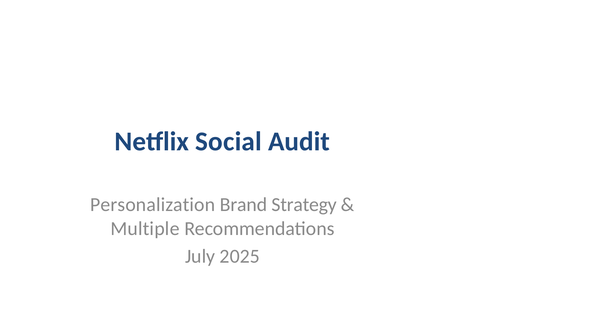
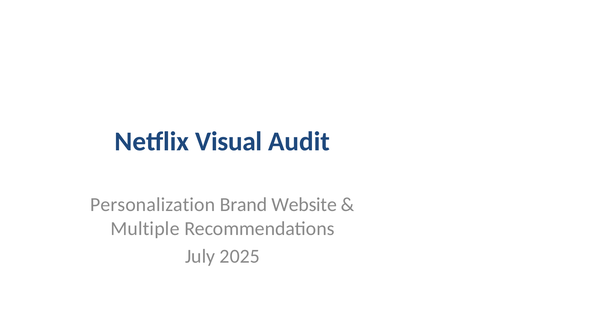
Social: Social -> Visual (229, 141)
Strategy: Strategy -> Website (304, 205)
